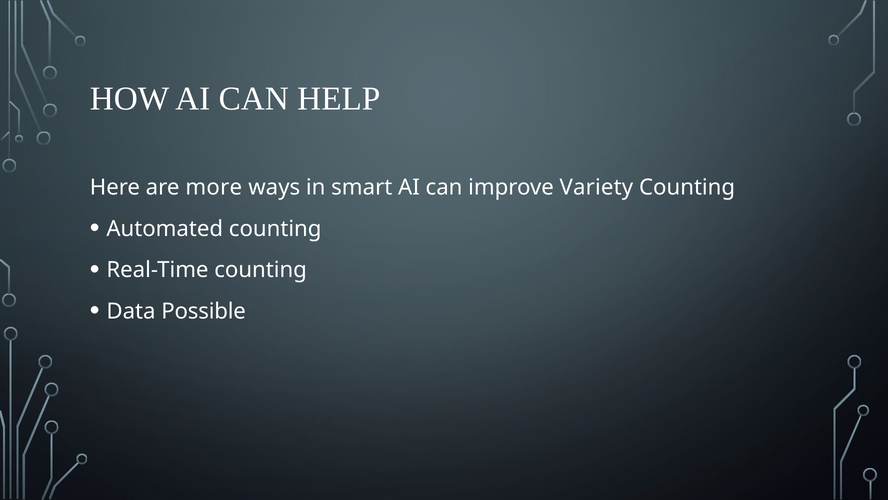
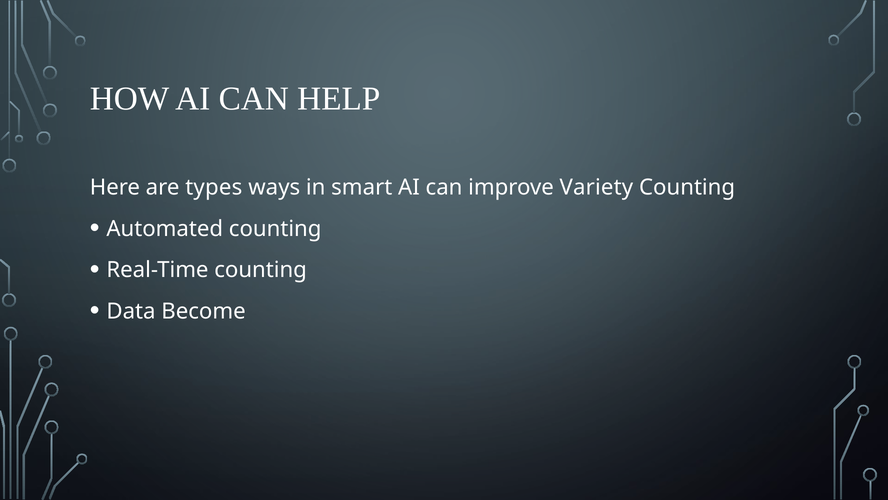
more: more -> types (214, 187)
Possible: Possible -> Become (204, 311)
